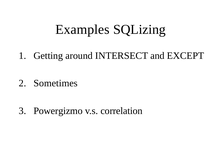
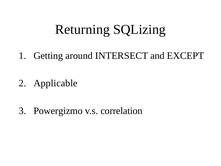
Examples: Examples -> Returning (82, 29)
Sometimes: Sometimes -> Applicable (56, 83)
